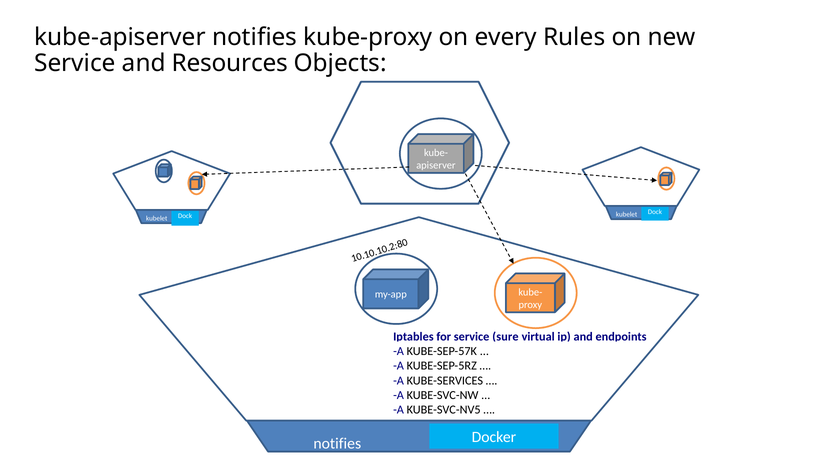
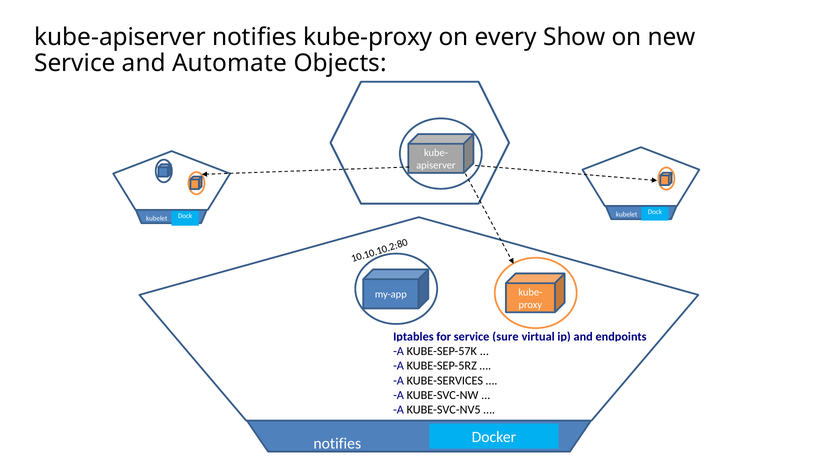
Rules: Rules -> Show (574, 37)
Resources: Resources -> Automate (230, 63)
